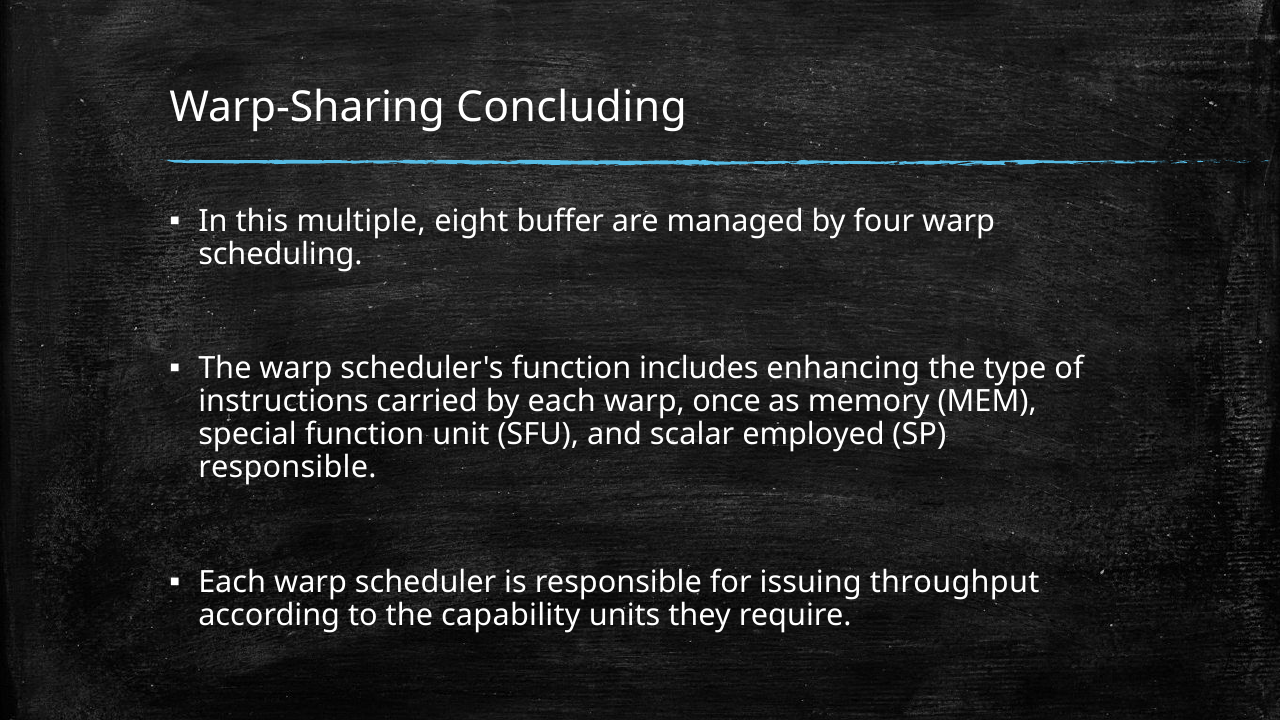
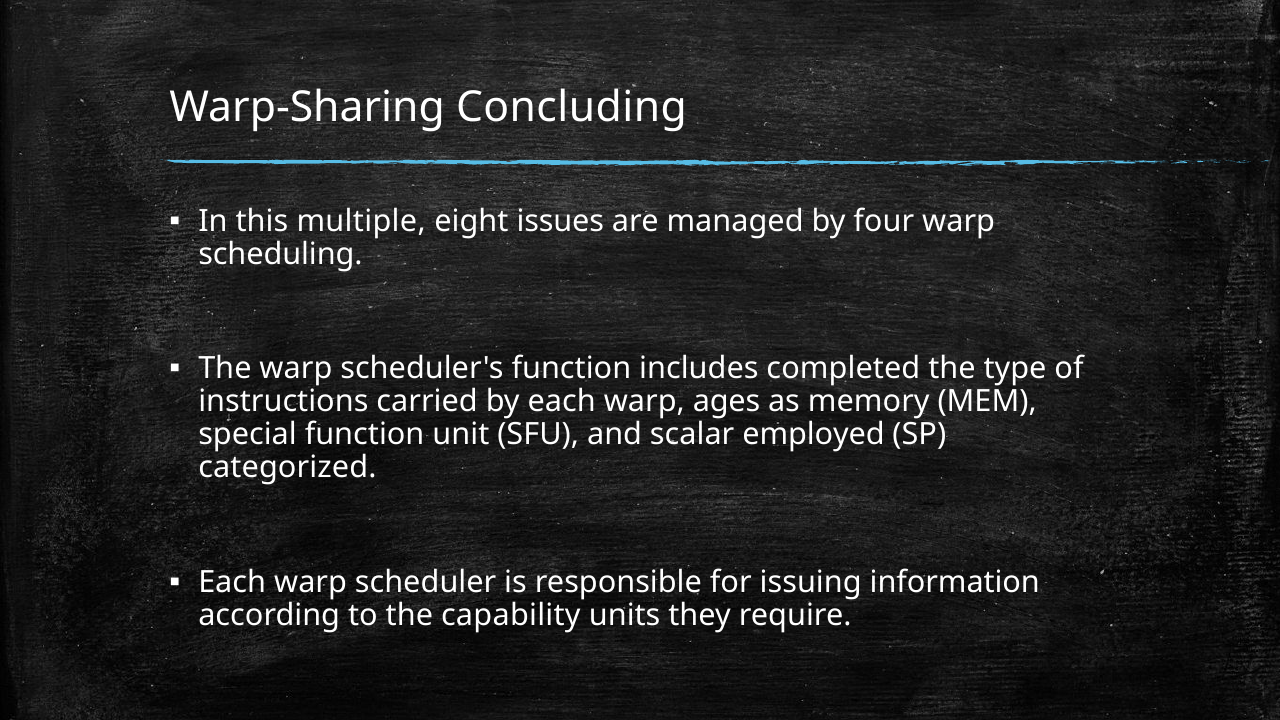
buffer: buffer -> issues (560, 221)
enhancing: enhancing -> completed (843, 369)
once: once -> ages (727, 402)
responsible: responsible -> categorized (287, 468)
throughput: throughput -> information (955, 582)
